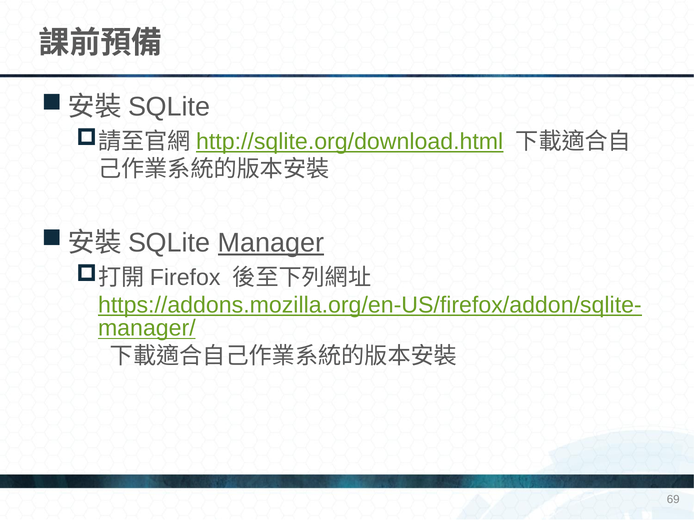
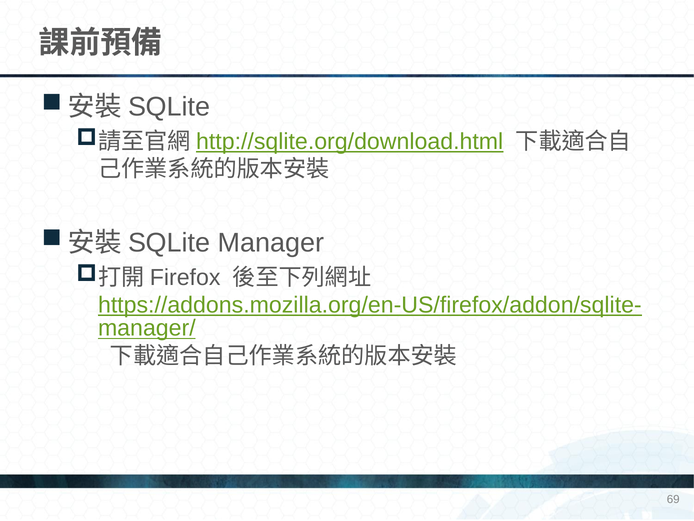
Manager underline: present -> none (271, 243)
